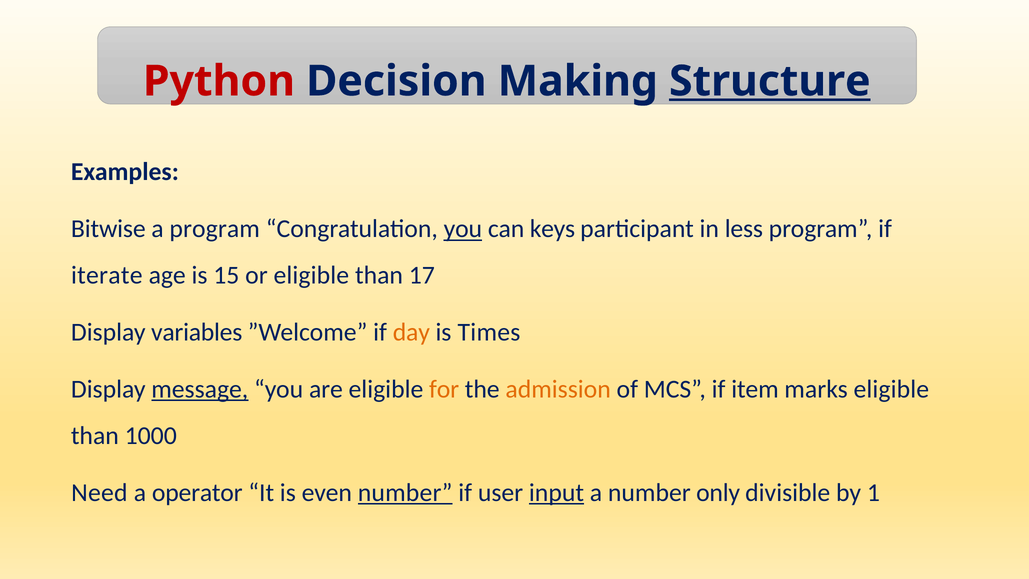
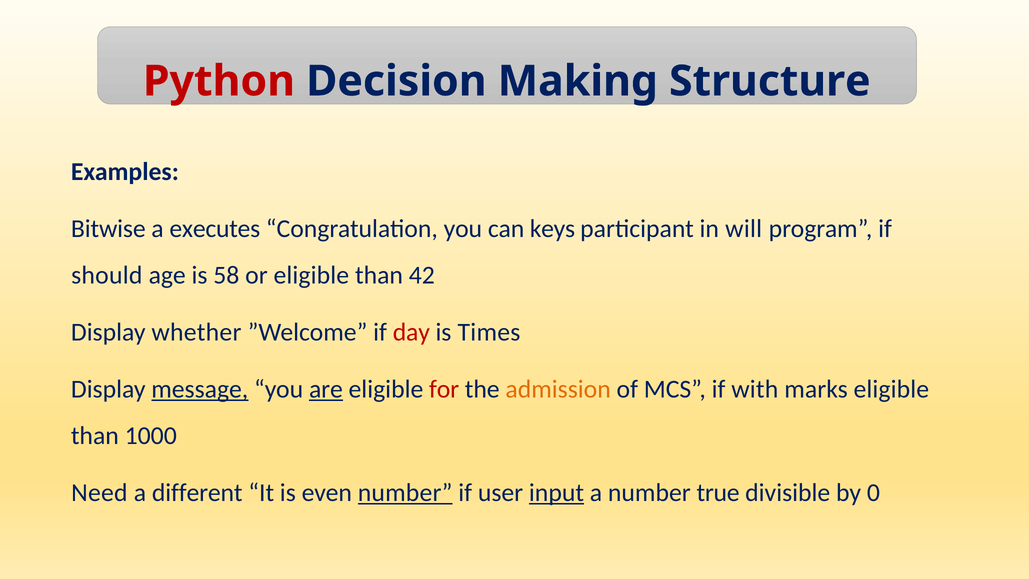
Structure underline: present -> none (770, 81)
a program: program -> executes (215, 229)
you underline: present -> none (463, 229)
less: less -> will (744, 229)
iterate: iterate -> should (107, 275)
15: 15 -> 58 (226, 275)
17: 17 -> 42 (422, 275)
variables: variables -> whether (196, 332)
day colour: orange -> red (411, 332)
are underline: none -> present (326, 389)
for colour: orange -> red (444, 389)
item: item -> with (755, 389)
operator: operator -> different (197, 493)
only: only -> true (718, 493)
1: 1 -> 0 (873, 493)
